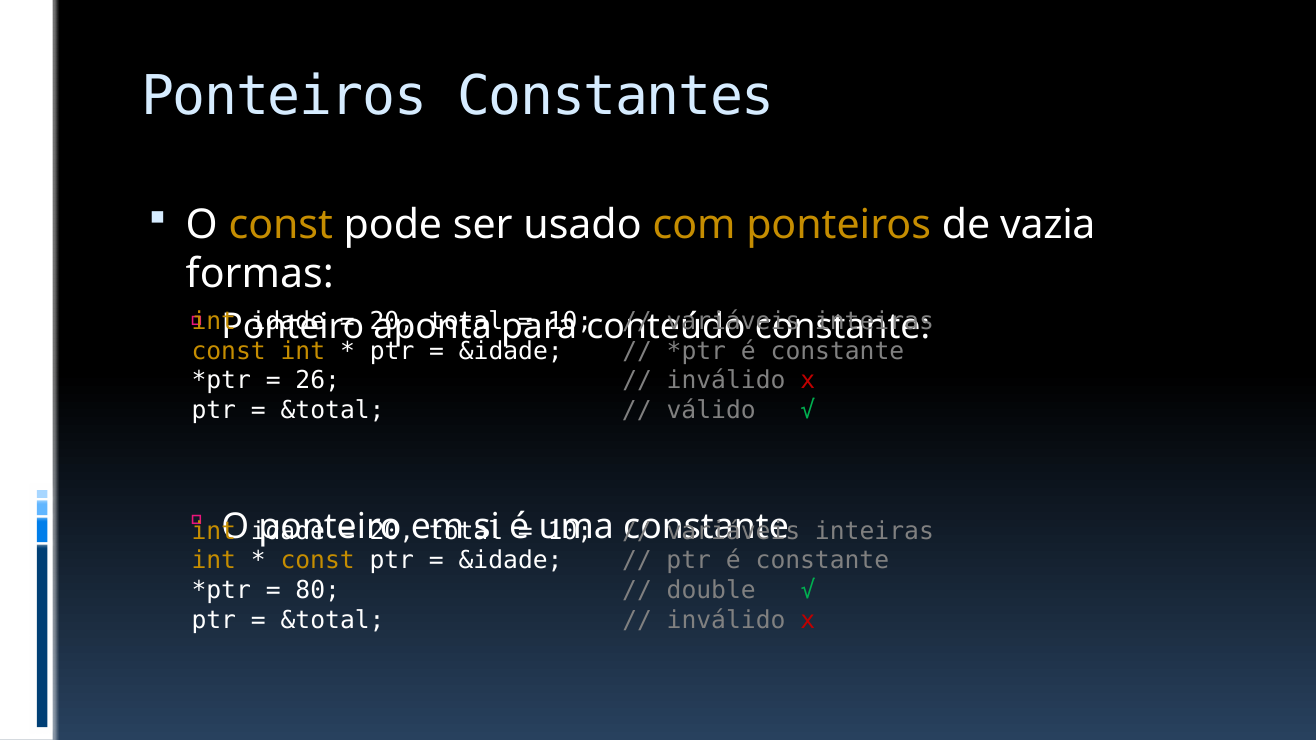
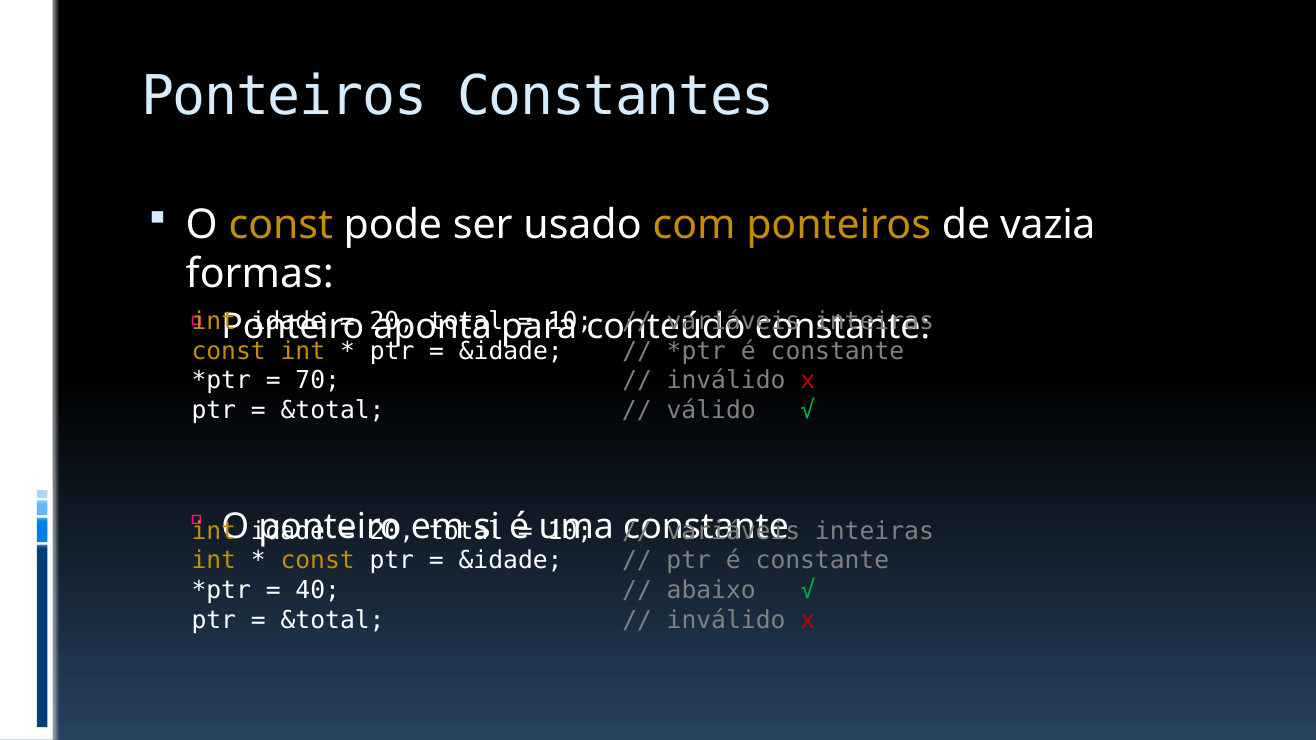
26: 26 -> 70 (318, 381)
80: 80 -> 40 (318, 591)
double: double -> abaixo (711, 591)
